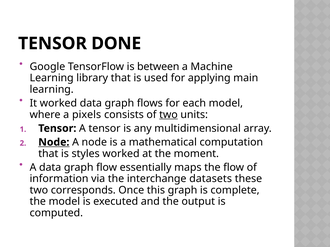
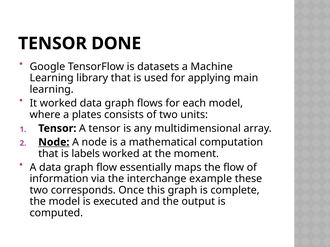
between: between -> datasets (158, 67)
pixels: pixels -> plates (87, 115)
two underline: present -> none (168, 115)
styles: styles -> labels (86, 154)
datasets: datasets -> example (211, 179)
